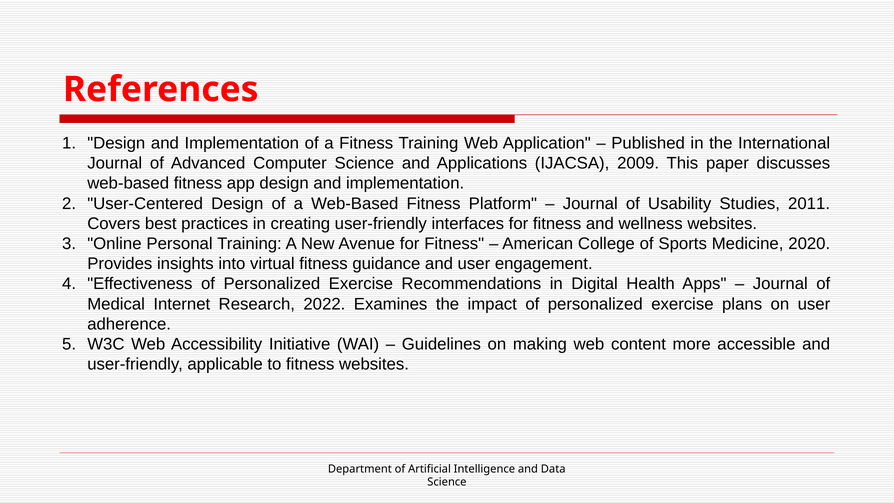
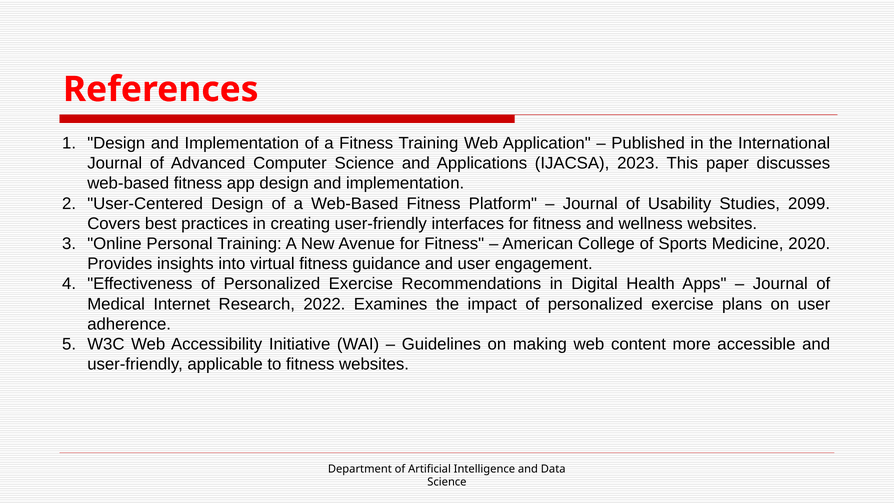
2009: 2009 -> 2023 (638, 163)
2011: 2011 -> 2099 (809, 203)
